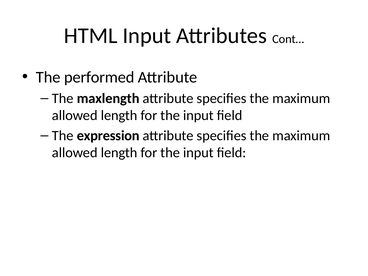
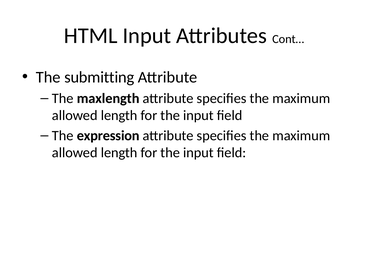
performed: performed -> submitting (99, 77)
